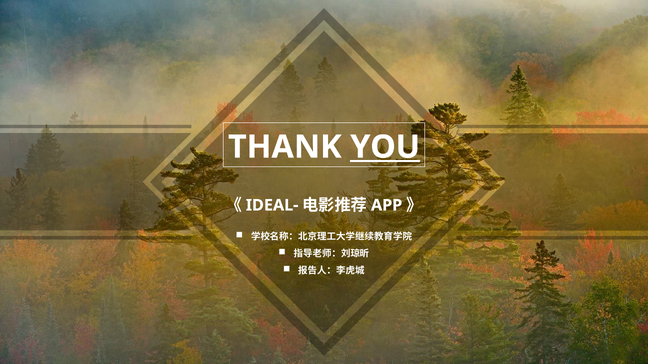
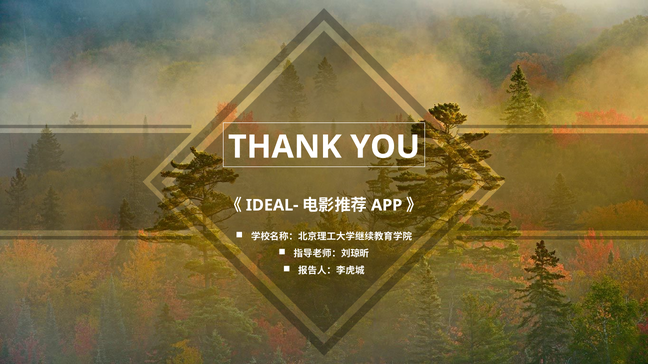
YOU underline: present -> none (385, 147)
